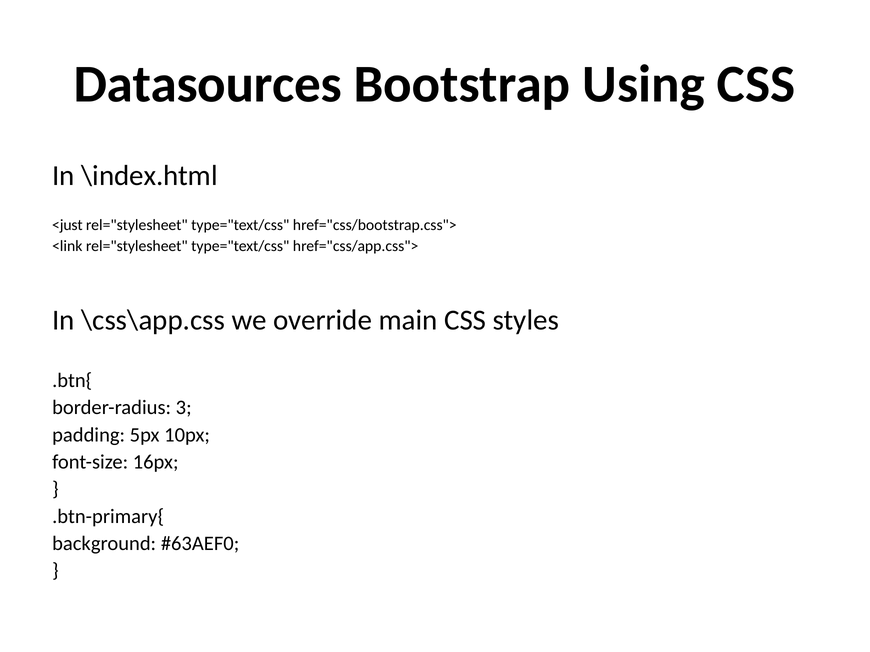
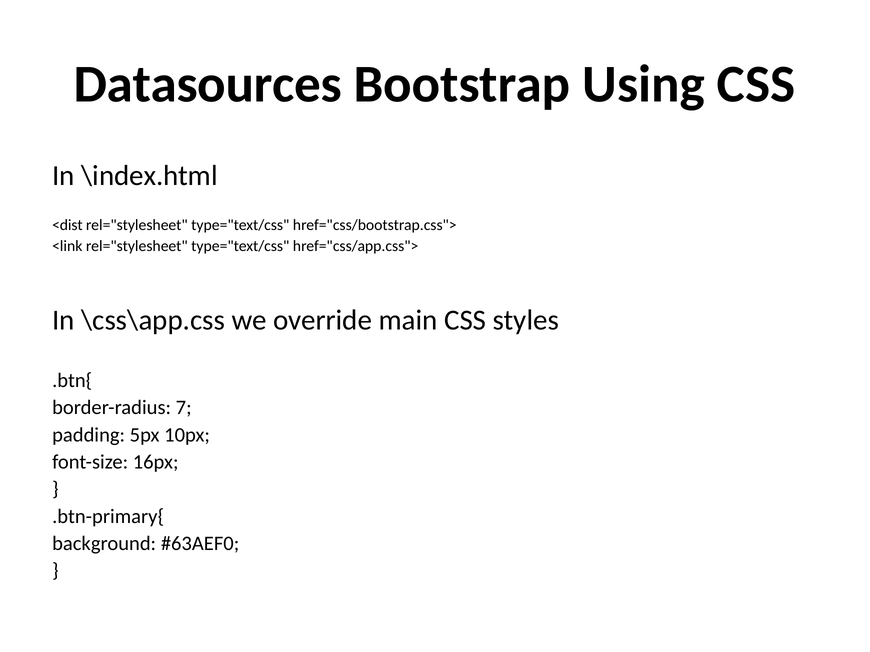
<just: <just -> <dist (67, 225)
3: 3 -> 7 (184, 408)
